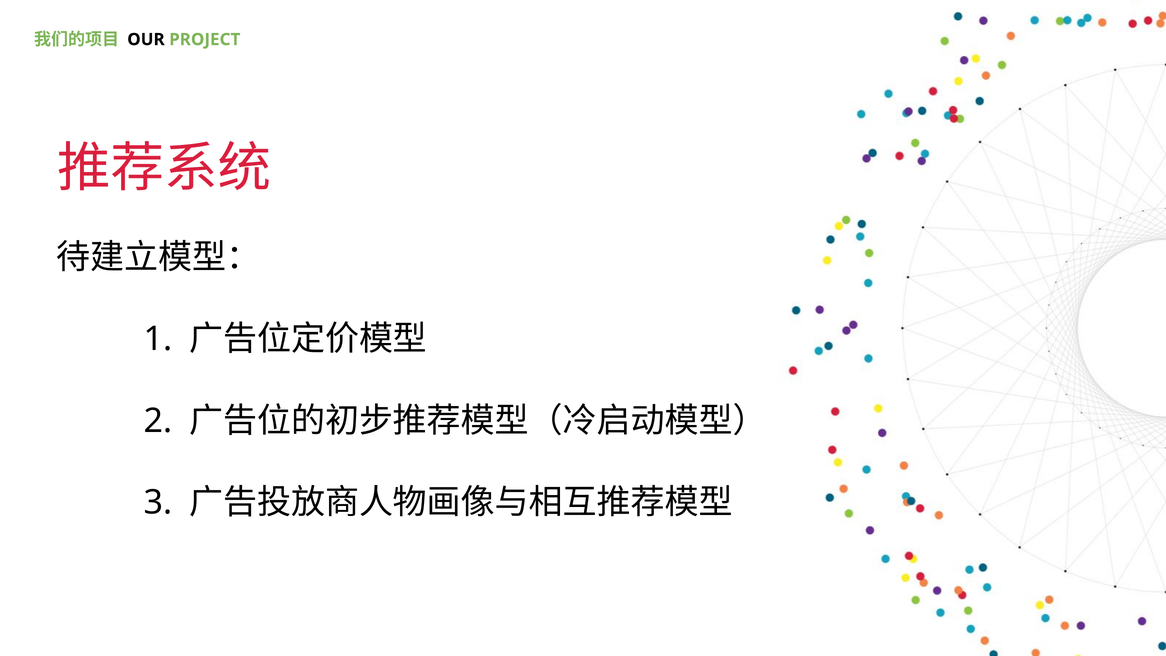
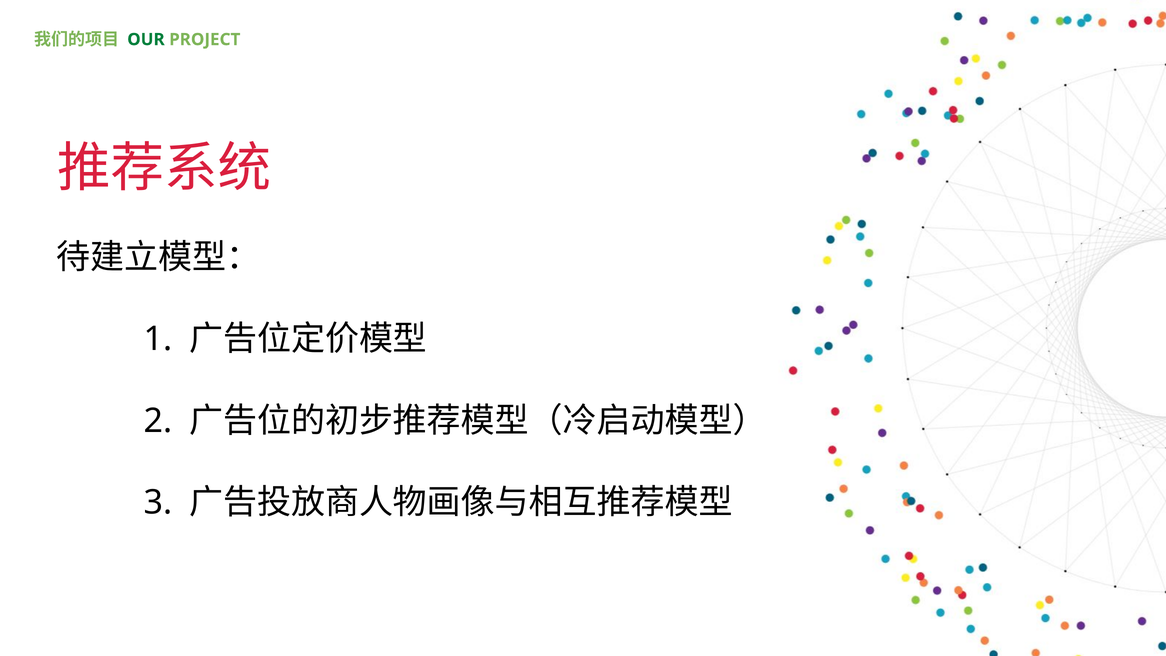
OUR colour: black -> green (146, 40)
